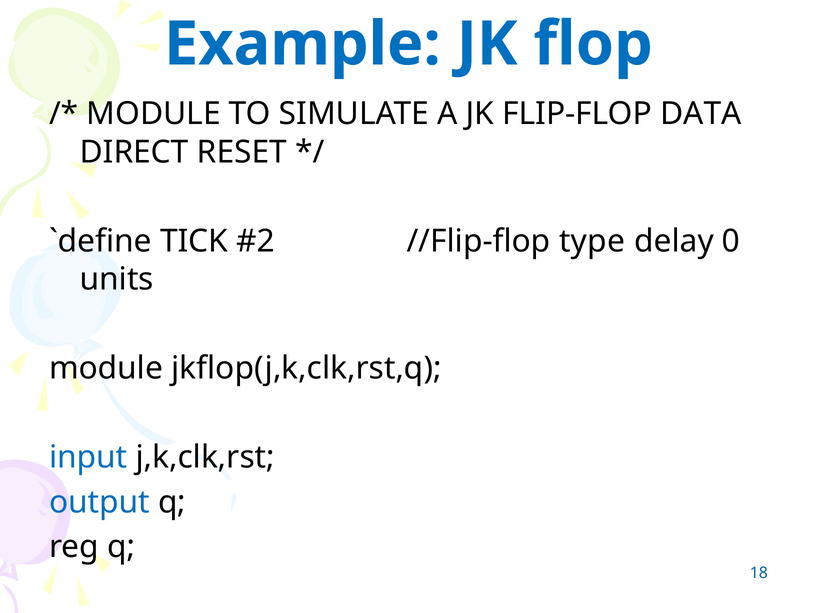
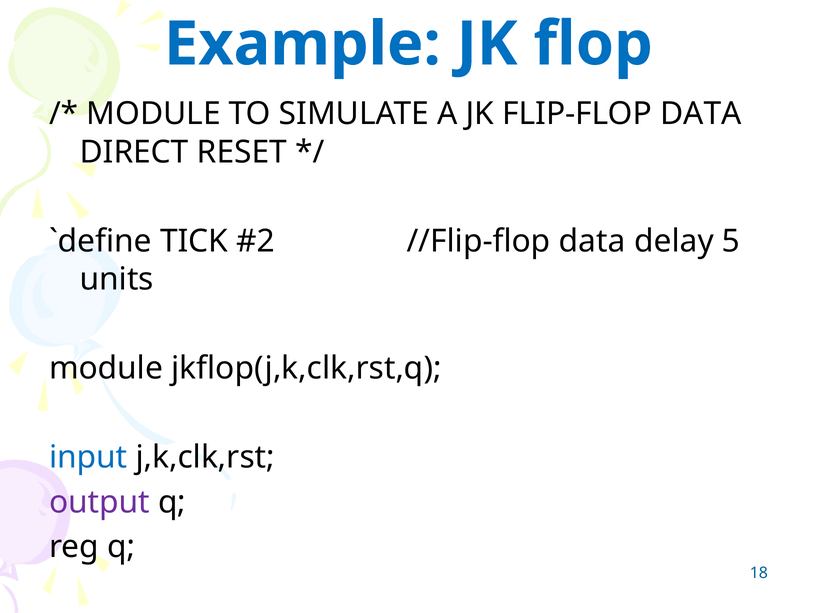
//Flip-flop type: type -> data (592, 241)
0: 0 -> 5 (731, 241)
output colour: blue -> purple (99, 502)
